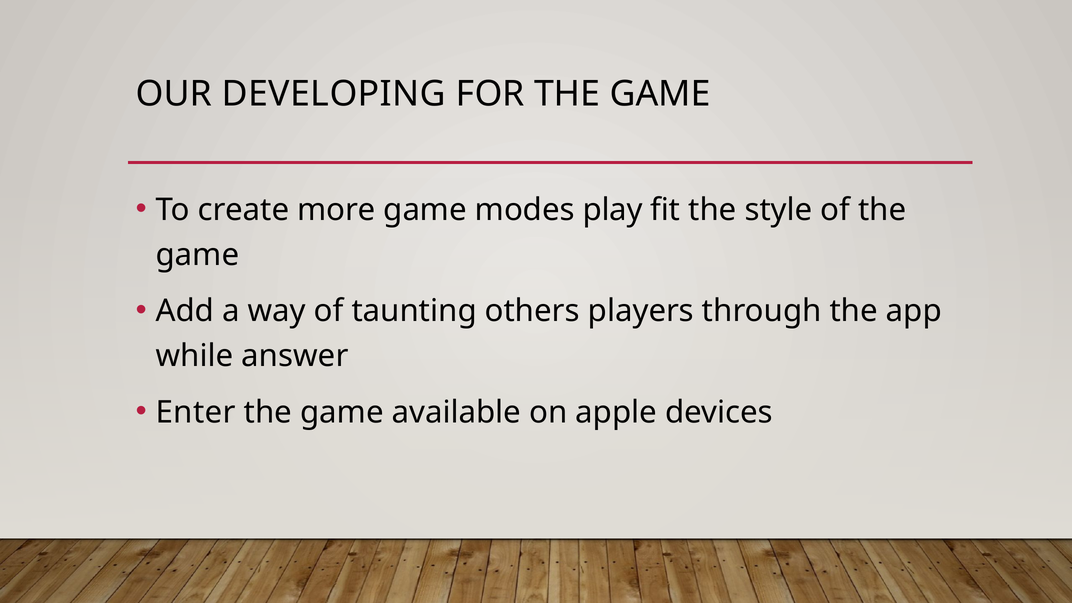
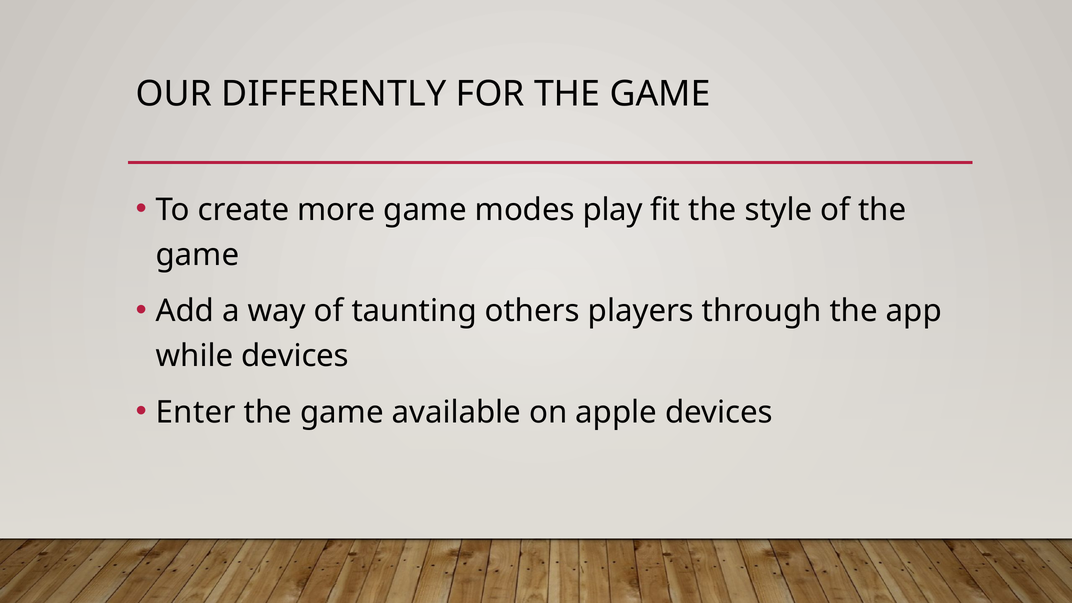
DEVELOPING: DEVELOPING -> DIFFERENTLY (334, 94)
while answer: answer -> devices (295, 356)
